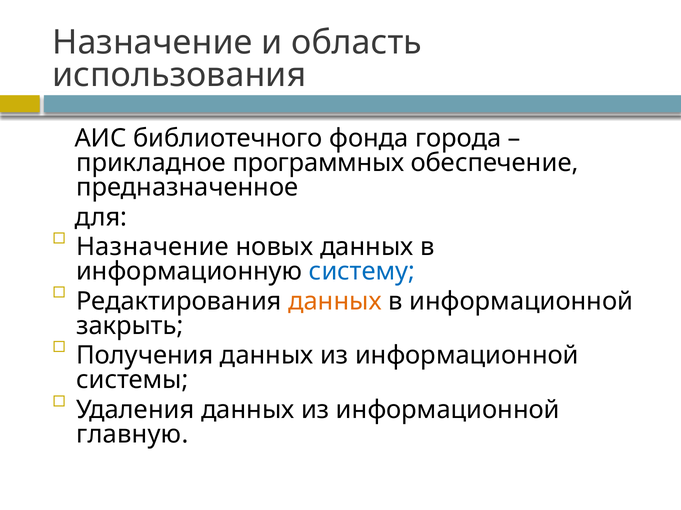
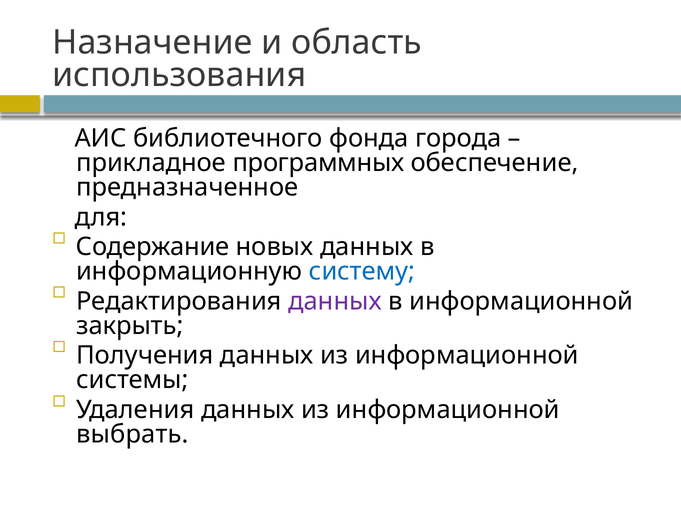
Назначение: Назначение -> Содержание (153, 247)
данных colour: orange -> purple (335, 302)
главную: главную -> выбрать (132, 435)
